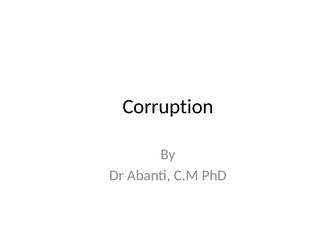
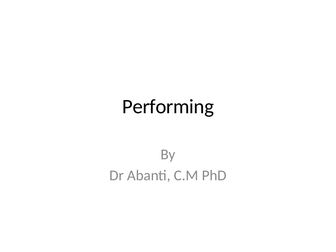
Corruption: Corruption -> Performing (168, 107)
